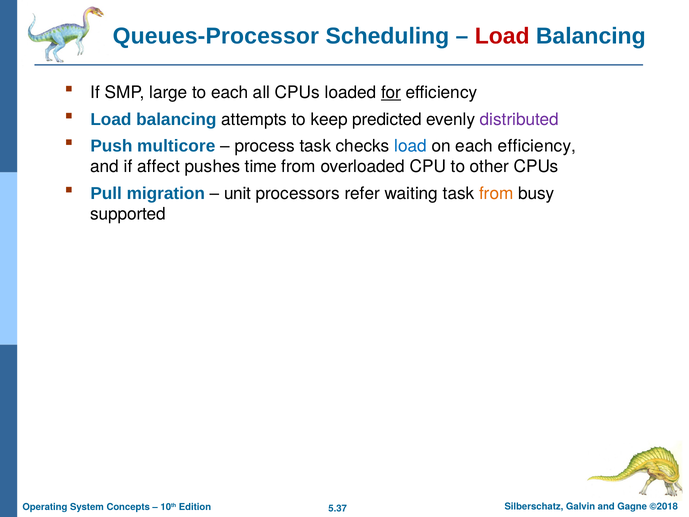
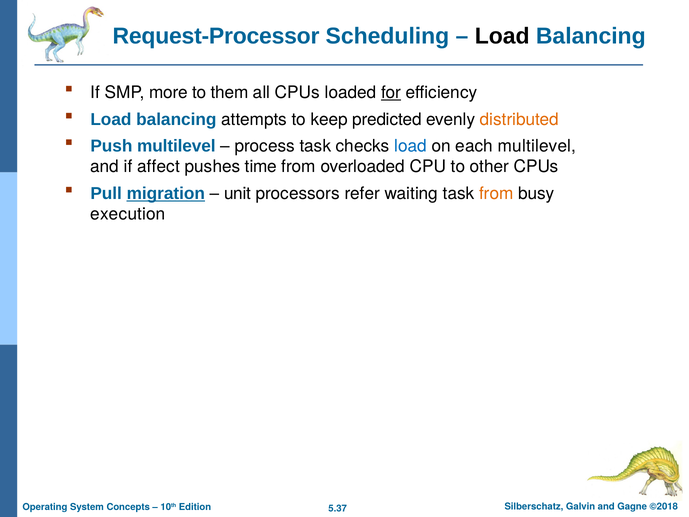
Queues-Processor: Queues-Processor -> Request-Processor (216, 36)
Load colour: red -> black (502, 36)
large: large -> more (168, 93)
to each: each -> them (230, 93)
distributed colour: purple -> orange (519, 119)
Push multicore: multicore -> multilevel (176, 146)
each efficiency: efficiency -> multilevel (537, 146)
migration underline: none -> present (166, 193)
supported: supported -> execution (128, 214)
